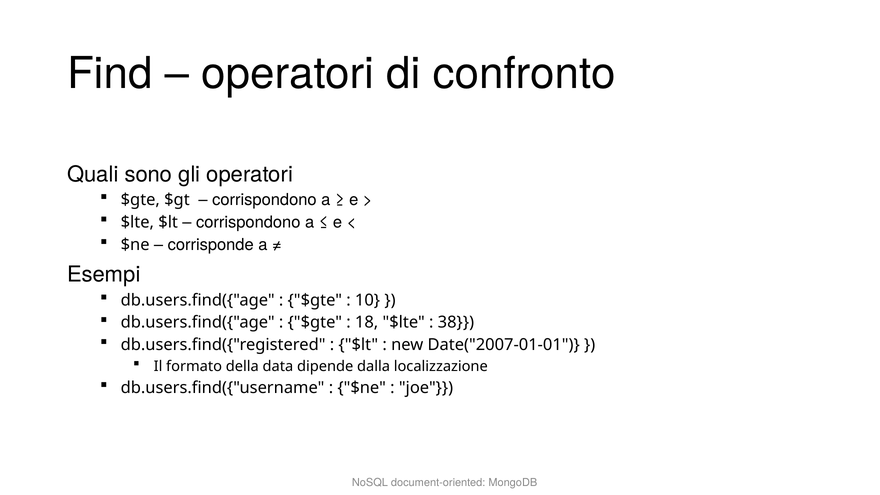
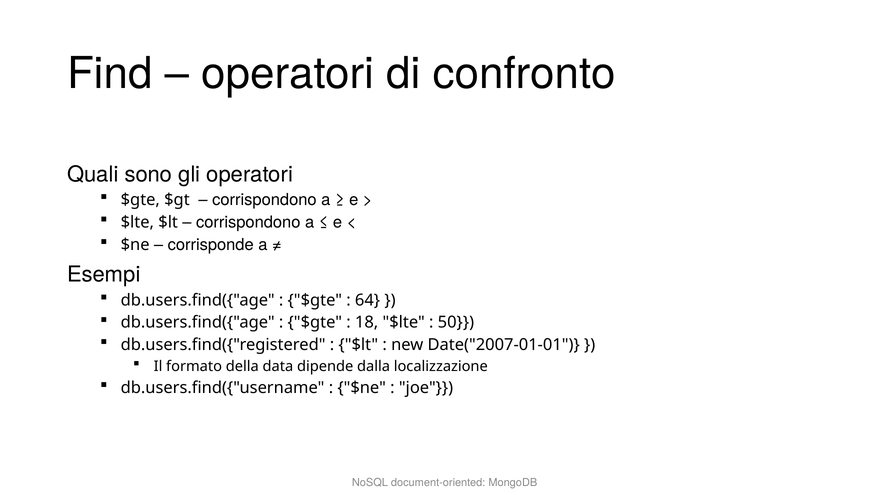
10: 10 -> 64 (368, 300)
38: 38 -> 50 (456, 322)
